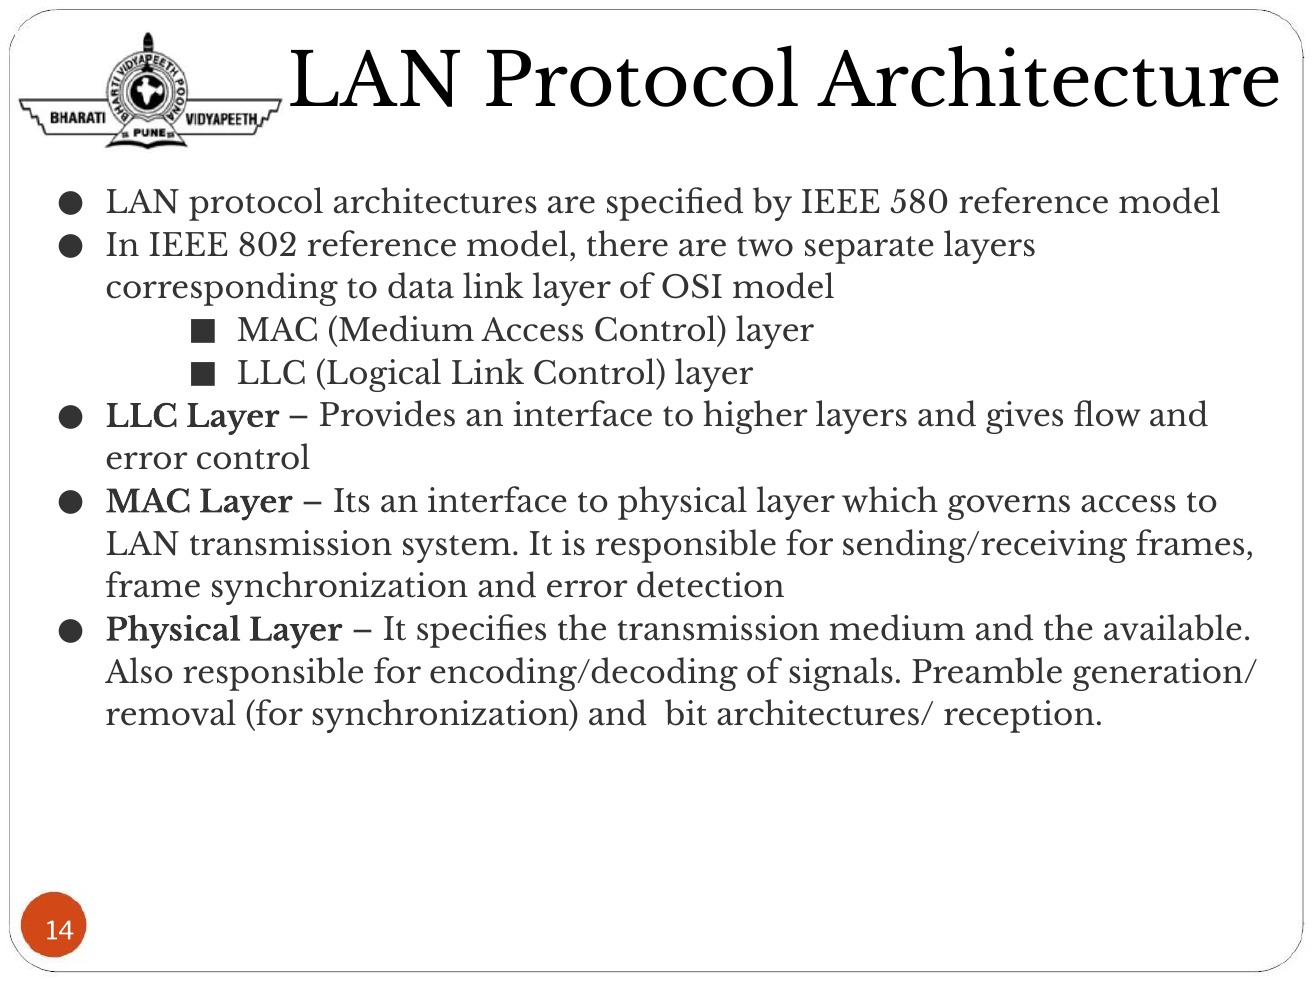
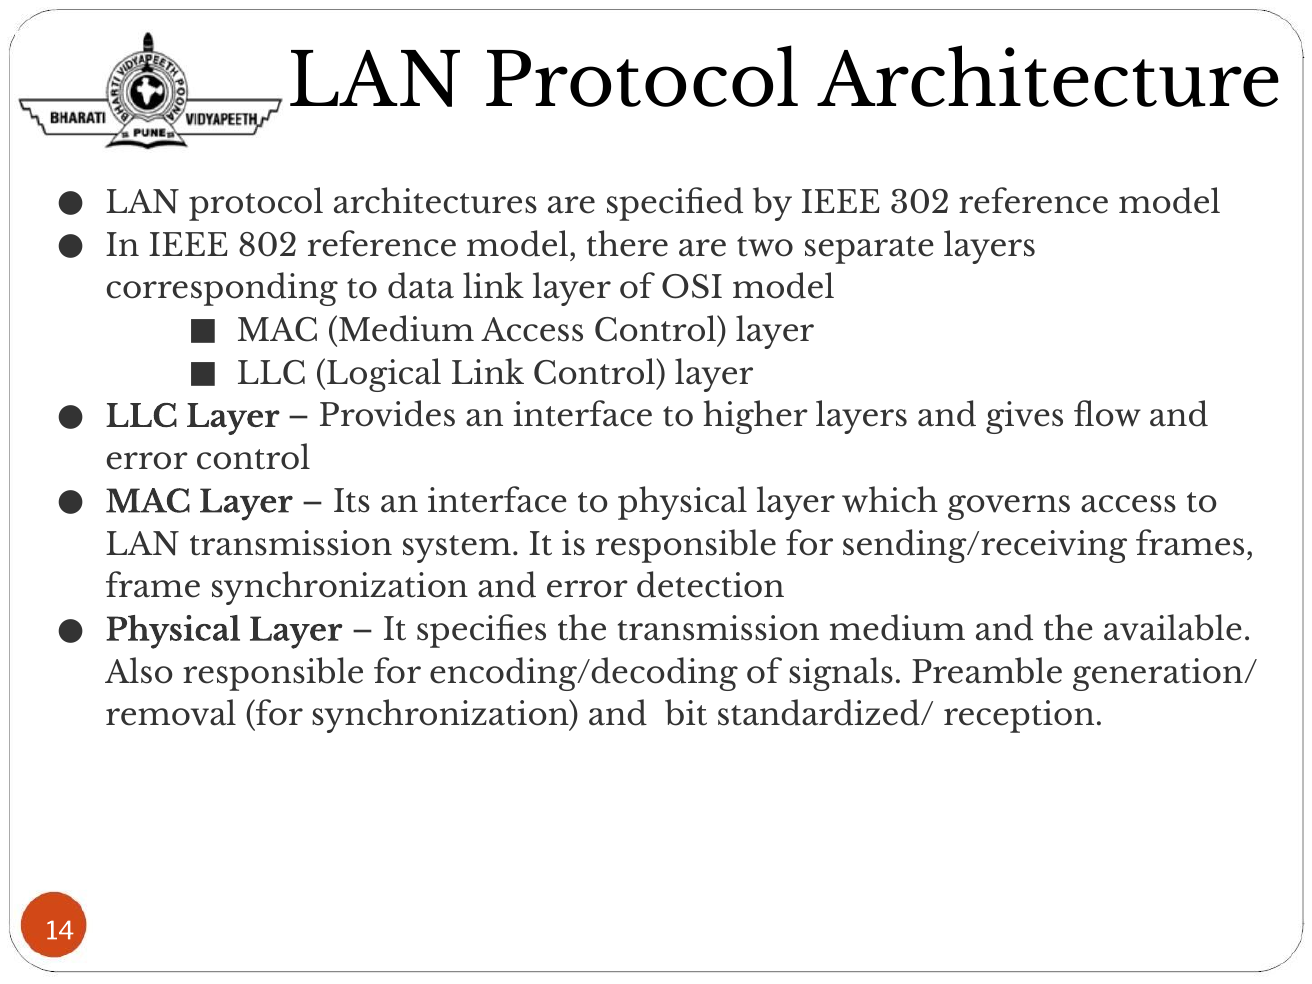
580: 580 -> 302 (920, 203)
architectures/: architectures/ -> standardized/ (825, 716)
